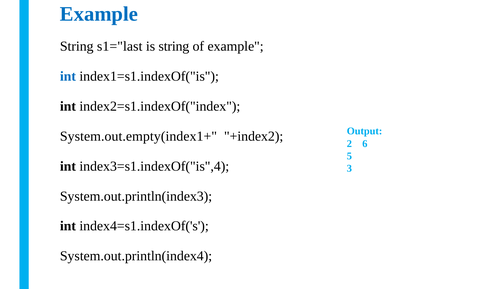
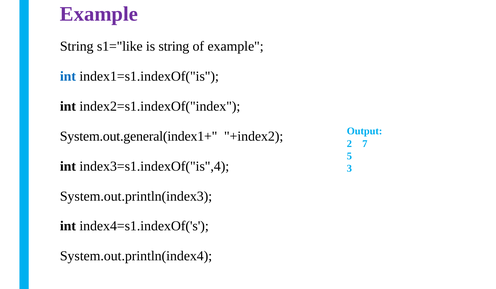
Example colour: blue -> purple (99, 14)
s1="last: s1="last -> s1="like (120, 47)
System.out.empty(index1+: System.out.empty(index1+ -> System.out.general(index1+ (139, 136)
6: 6 -> 7 (365, 144)
